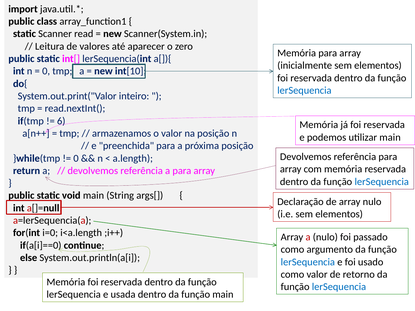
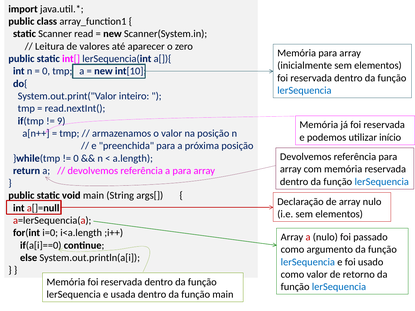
6: 6 -> 9 (61, 121)
utilizar main: main -> início (390, 137)
